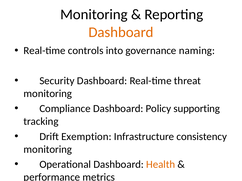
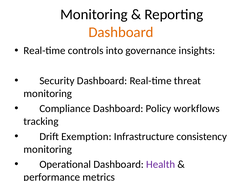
governance naming: naming -> insights (197, 51)
supporting: supporting -> workflows (197, 109)
Health colour: orange -> purple (161, 165)
